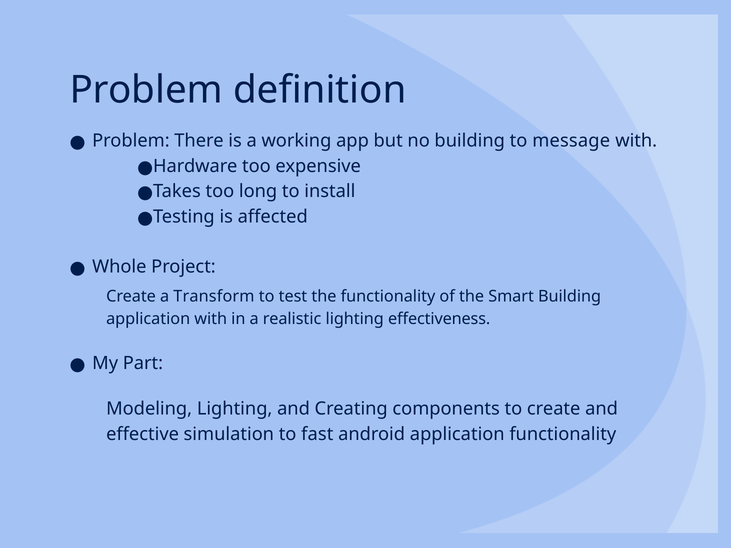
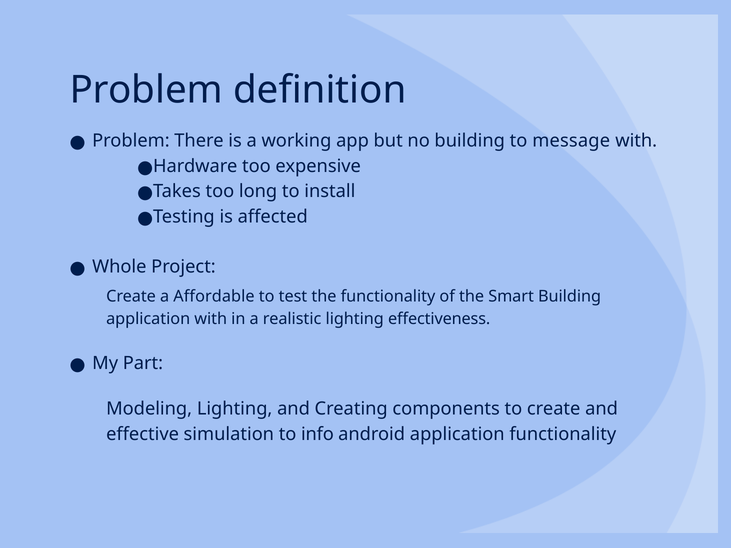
Transform: Transform -> Affordable (214, 297)
fast: fast -> info (317, 434)
